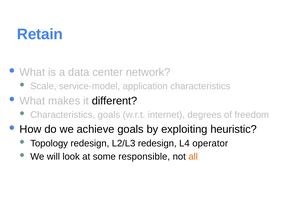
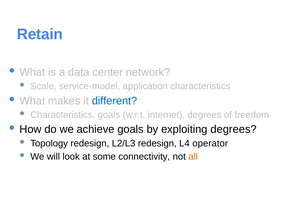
different colour: black -> blue (115, 101)
exploiting heuristic: heuristic -> degrees (234, 129)
responsible: responsible -> connectivity (144, 156)
